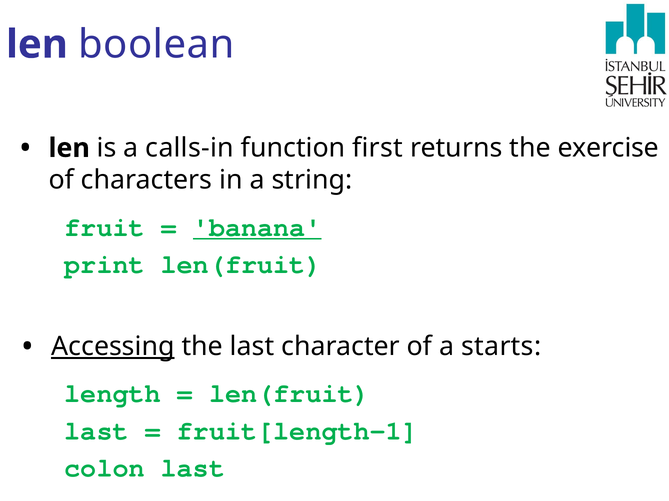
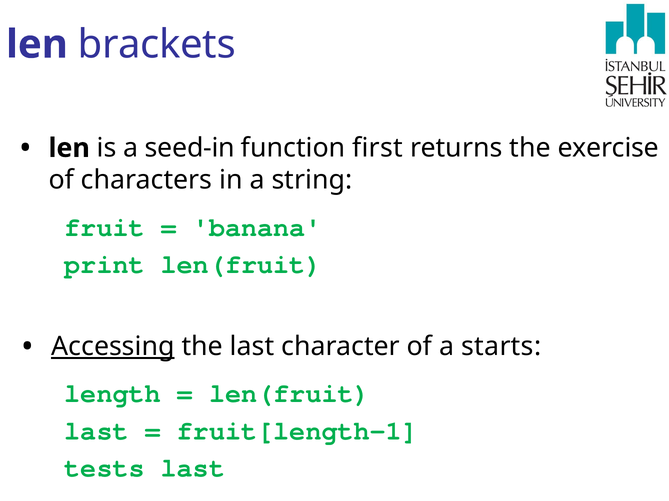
boolean: boolean -> brackets (157, 45)
calls-in: calls-in -> seed-in (190, 148)
banana underline: present -> none (257, 228)
colon: colon -> tests (105, 469)
